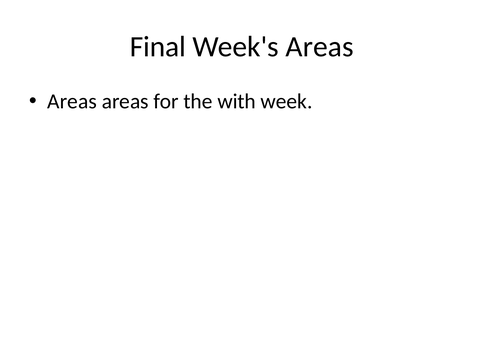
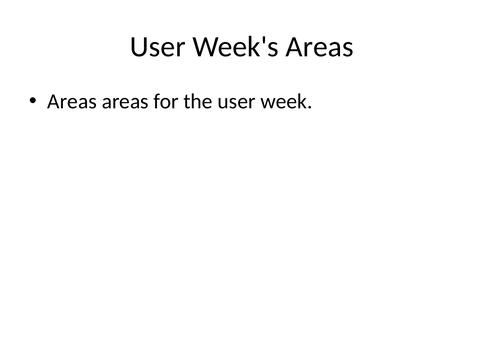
Final: Final -> User (158, 47)
the with: with -> user (237, 102)
